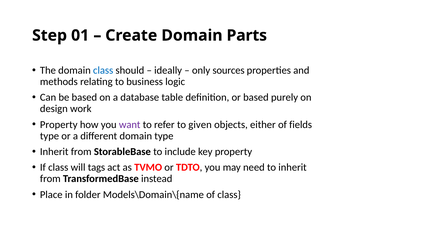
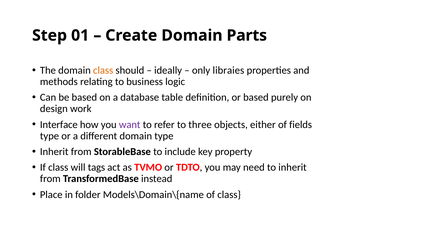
class colour: blue -> orange (103, 70)
sources: sources -> libraies (228, 70)
Property: Property -> Interface (59, 124)
given: given -> three (200, 124)
